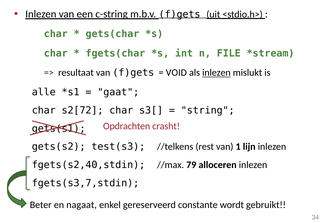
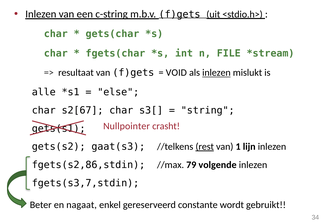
gaat: gaat -> else (118, 92)
s2[72: s2[72 -> s2[67 (83, 110)
Opdrachten: Opdrachten -> Nullpointer (127, 126)
test(s3: test(s3 -> gaat(s3 (118, 147)
rest underline: none -> present (205, 147)
fgets(s2,40,stdin: fgets(s2,40,stdin -> fgets(s2,86,stdin (88, 165)
alloceren: alloceren -> volgende (218, 165)
